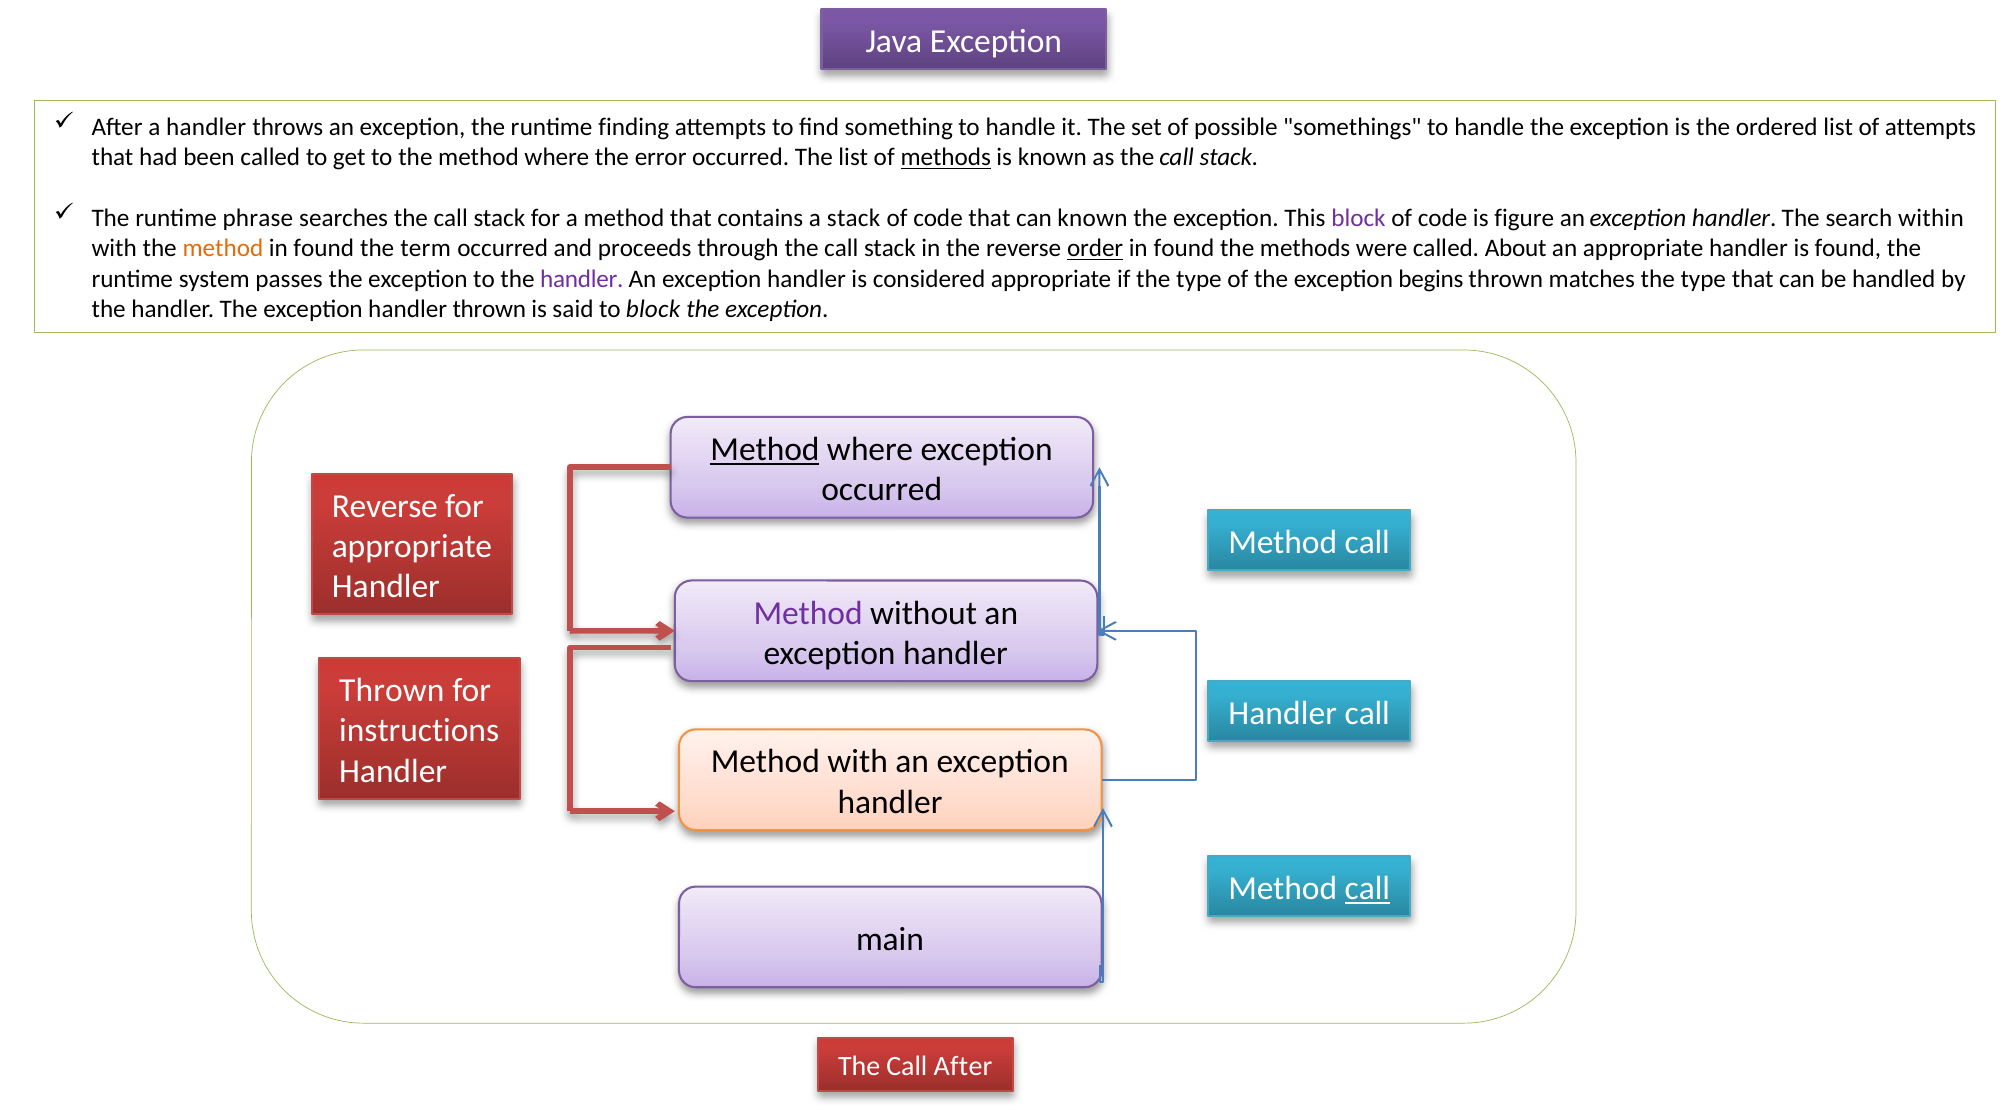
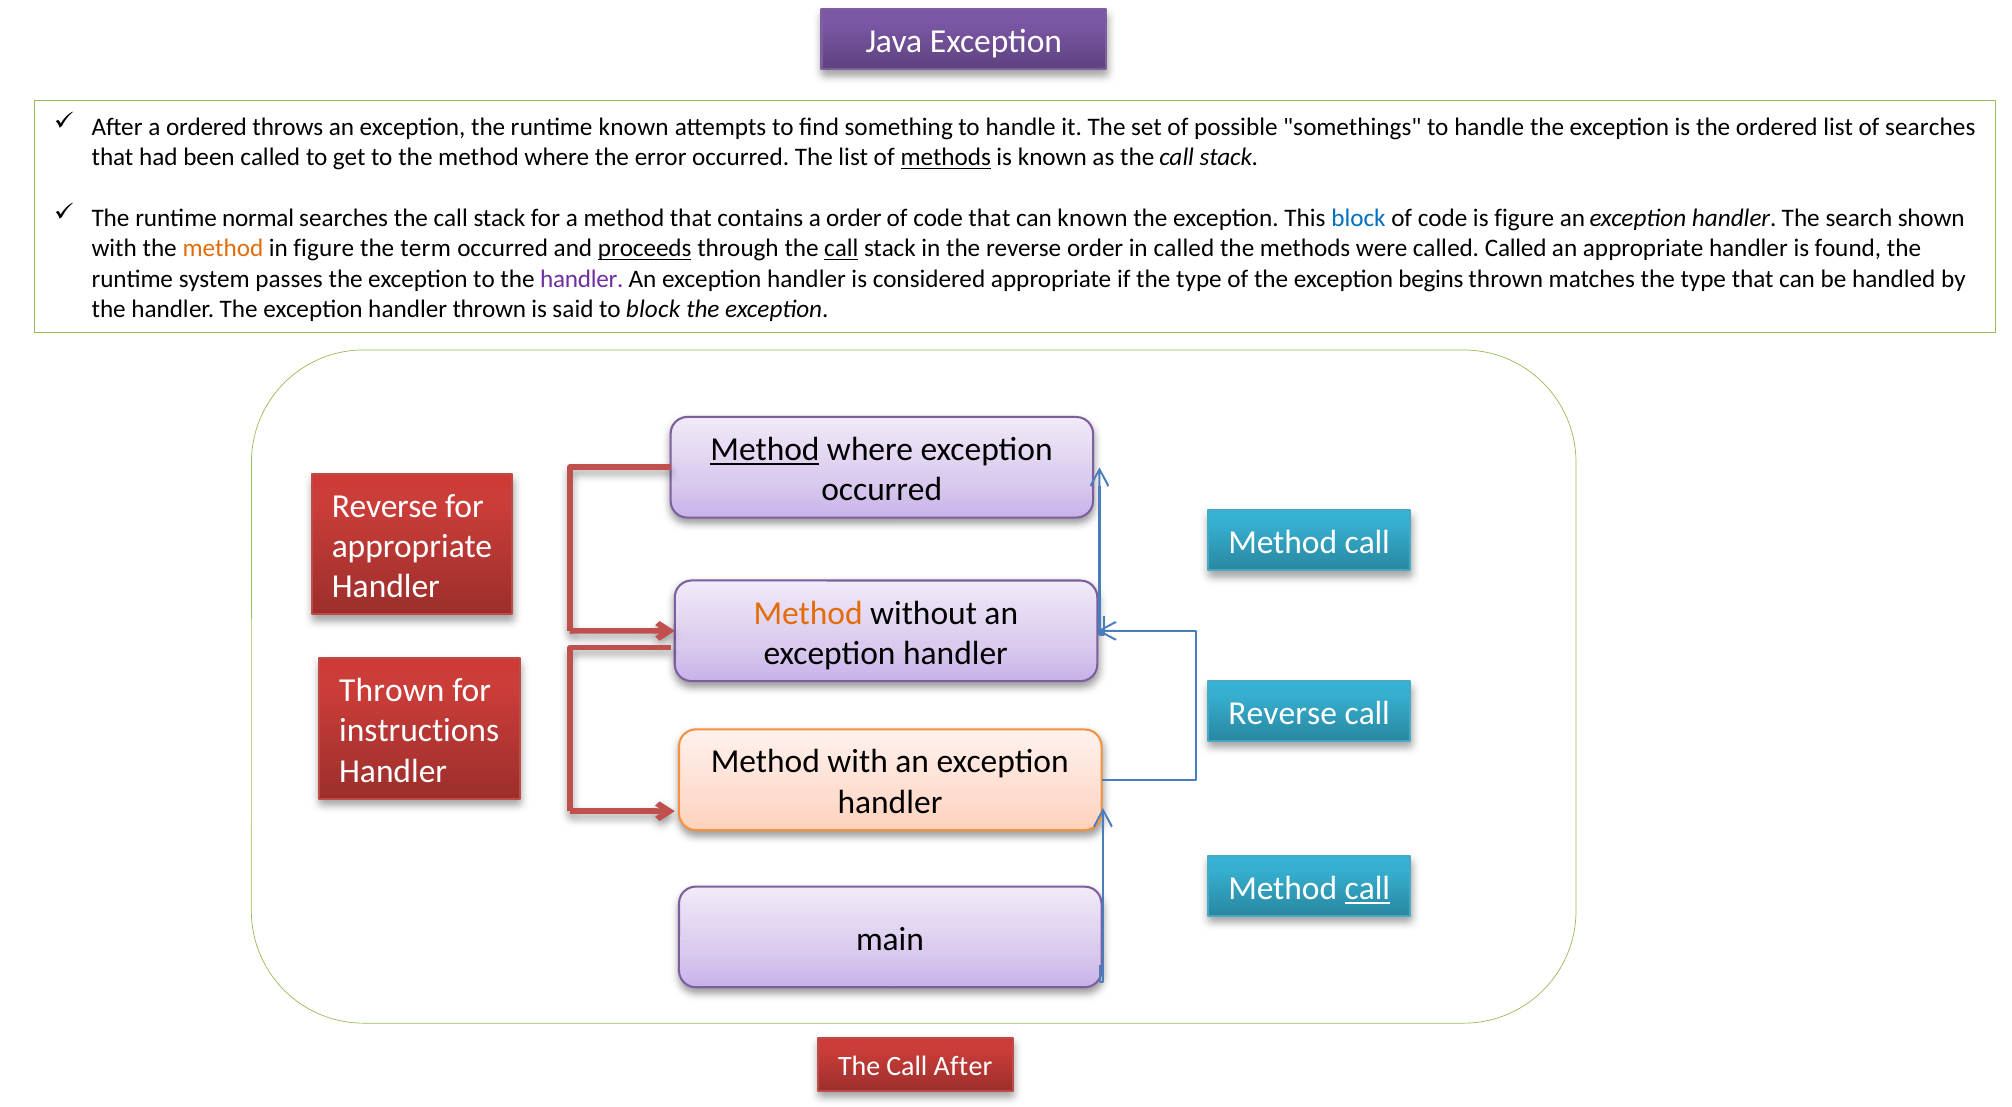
a handler: handler -> ordered (206, 127)
runtime finding: finding -> known (634, 127)
of attempts: attempts -> searches (1930, 127)
phrase: phrase -> normal (258, 218)
a stack: stack -> order (854, 218)
block colour: purple -> blue (1358, 218)
within: within -> shown (1931, 218)
found: found -> figure (324, 248)
proceeds underline: none -> present (645, 248)
call underline: none -> present (841, 248)
order underline: present -> none (1095, 248)
found: found -> called (1184, 248)
called About: About -> Called (1516, 248)
Method colour: purple -> orange (808, 613)
Handler: Handler -> Reverse (1283, 713)
